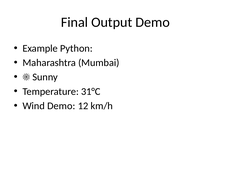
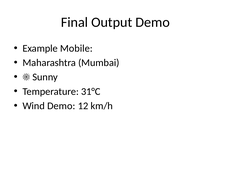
Python: Python -> Mobile (76, 48)
